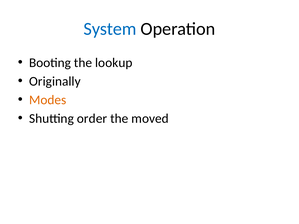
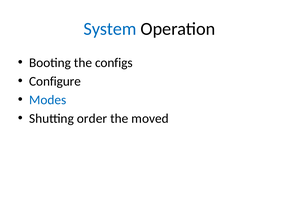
lookup: lookup -> configs (114, 63)
Originally: Originally -> Configure (55, 81)
Modes colour: orange -> blue (48, 100)
